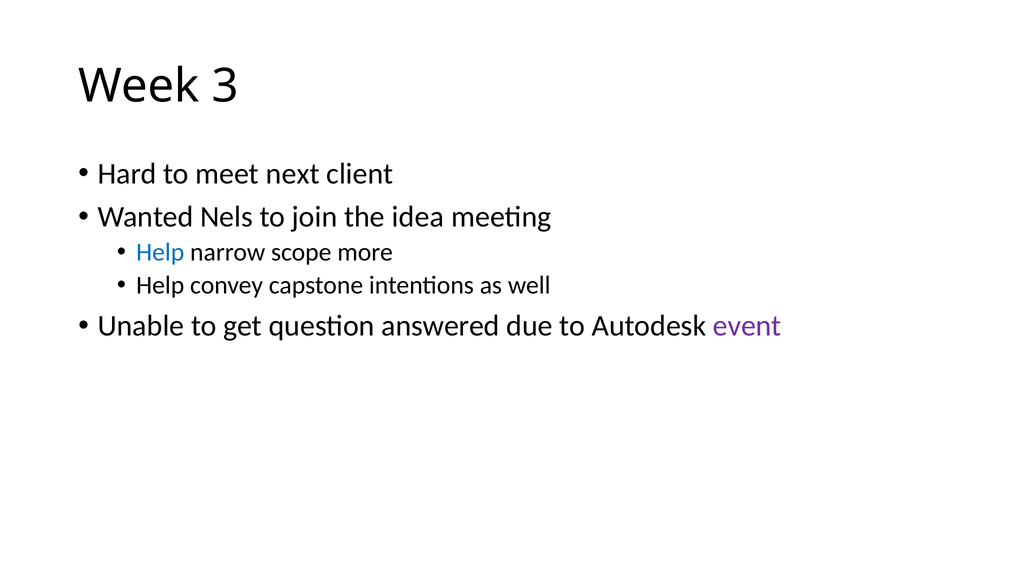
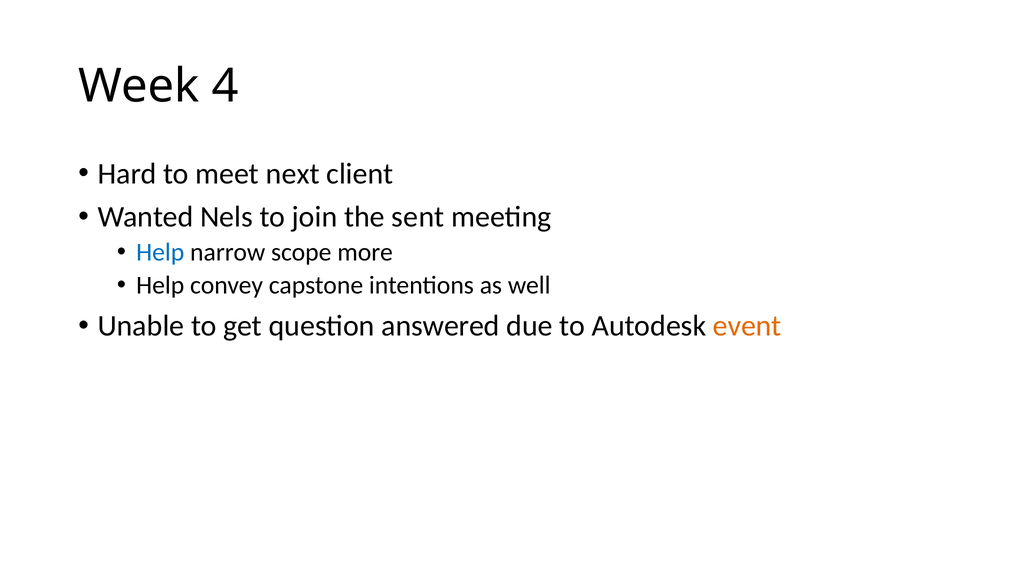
3: 3 -> 4 (225, 86)
idea: idea -> sent (418, 217)
event colour: purple -> orange (747, 326)
